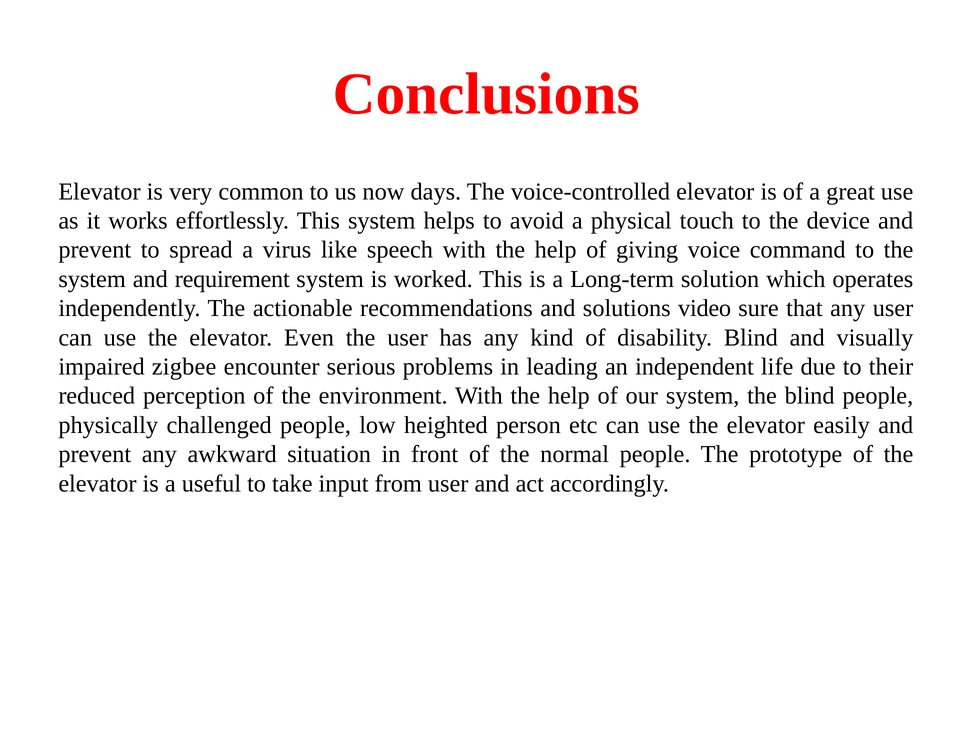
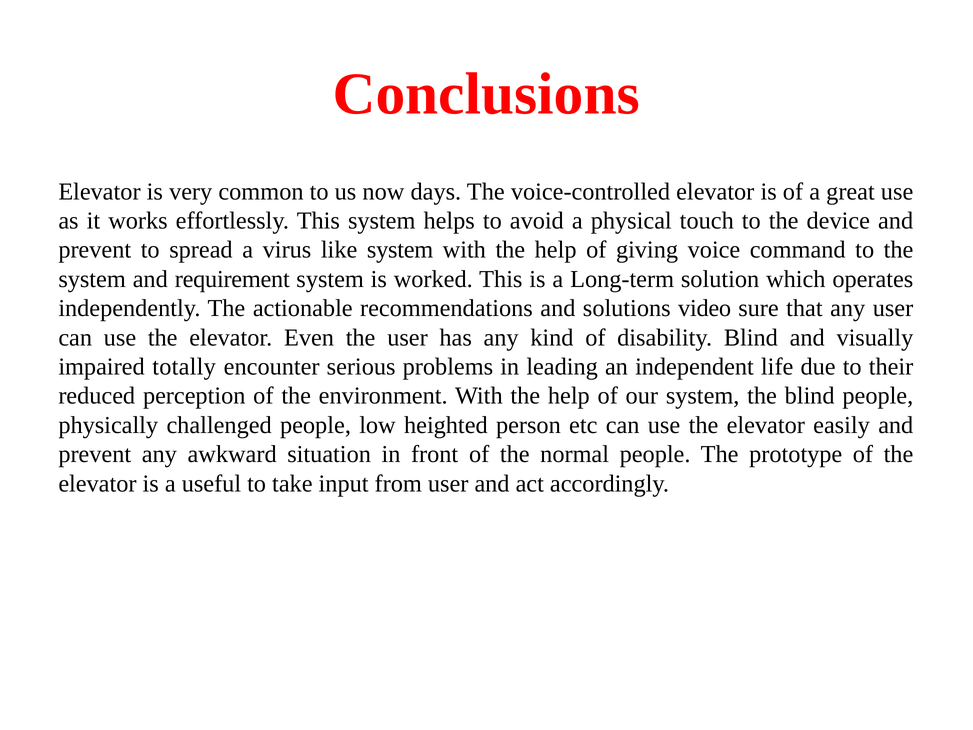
like speech: speech -> system (400, 250)
zigbee: zigbee -> totally (184, 367)
